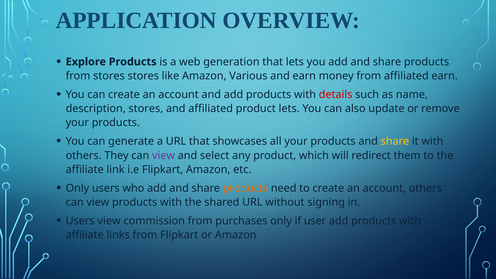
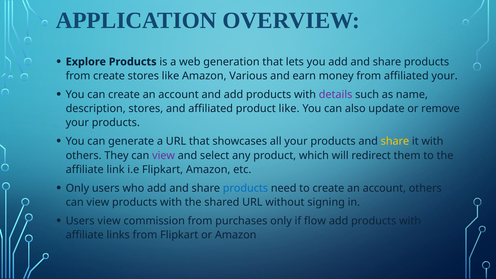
from stores: stores -> create (109, 76)
affiliated earn: earn -> your (445, 76)
details colour: red -> purple (336, 95)
product lets: lets -> like (289, 109)
products colour: orange -> blue (245, 188)
user: user -> flow (315, 221)
